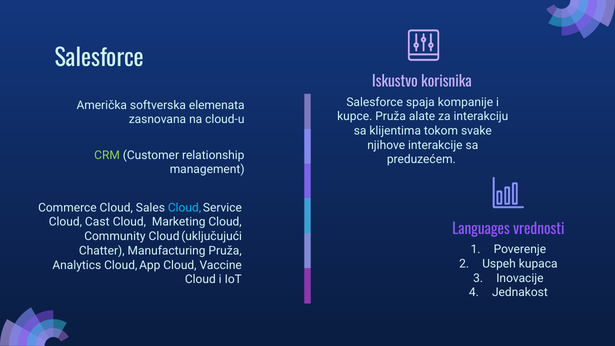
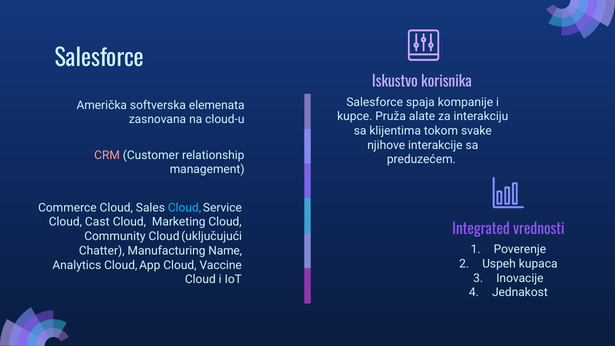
CRM colour: light green -> pink (107, 155)
Languages: Languages -> Integrated (481, 229)
Manufacturing Pruža: Pruža -> Name (225, 251)
